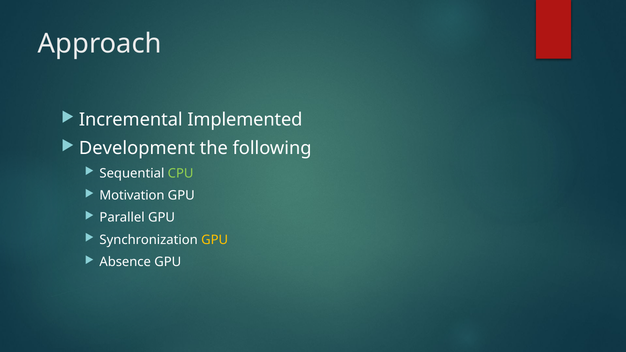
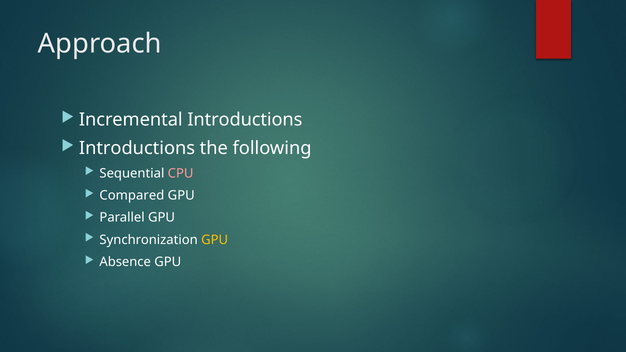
Incremental Implemented: Implemented -> Introductions (245, 120)
Development: Development -> Introductions (137, 148)
CPU colour: light green -> pink (181, 173)
Motivation: Motivation -> Compared (132, 196)
